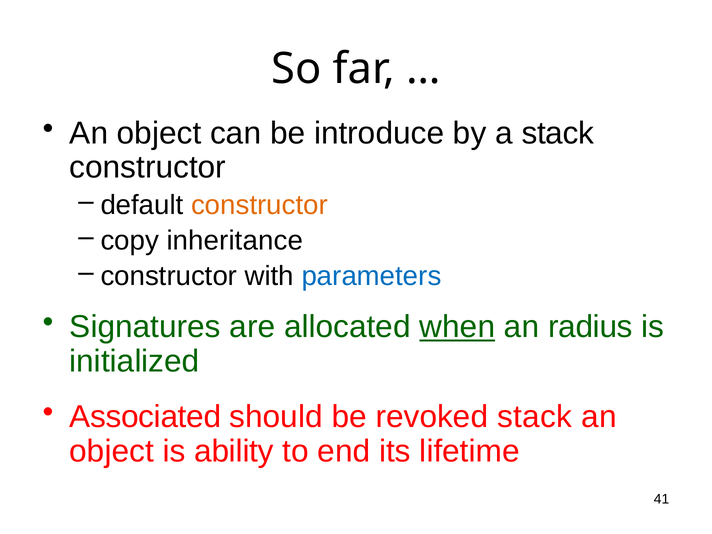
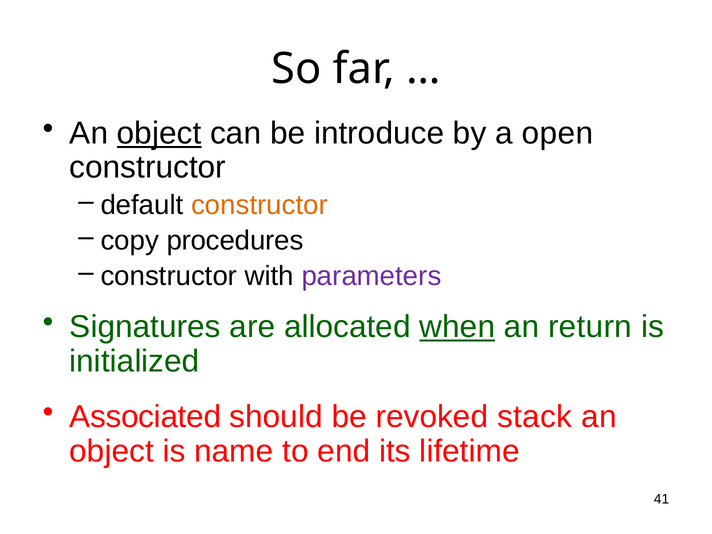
object underline: none -> present (159, 133)
a stack: stack -> open (557, 133)
inheritance: inheritance -> procedures (235, 241)
parameters colour: blue -> purple (371, 276)
radius: radius -> return (590, 327)
ability: ability -> name (234, 451)
